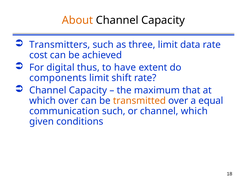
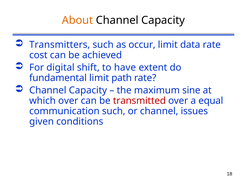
three: three -> occur (142, 45)
thus: thus -> shift (88, 67)
components: components -> fundamental (58, 78)
shift: shift -> path (122, 78)
that: that -> sine (191, 90)
transmitted colour: orange -> red (139, 100)
channel which: which -> issues (194, 111)
